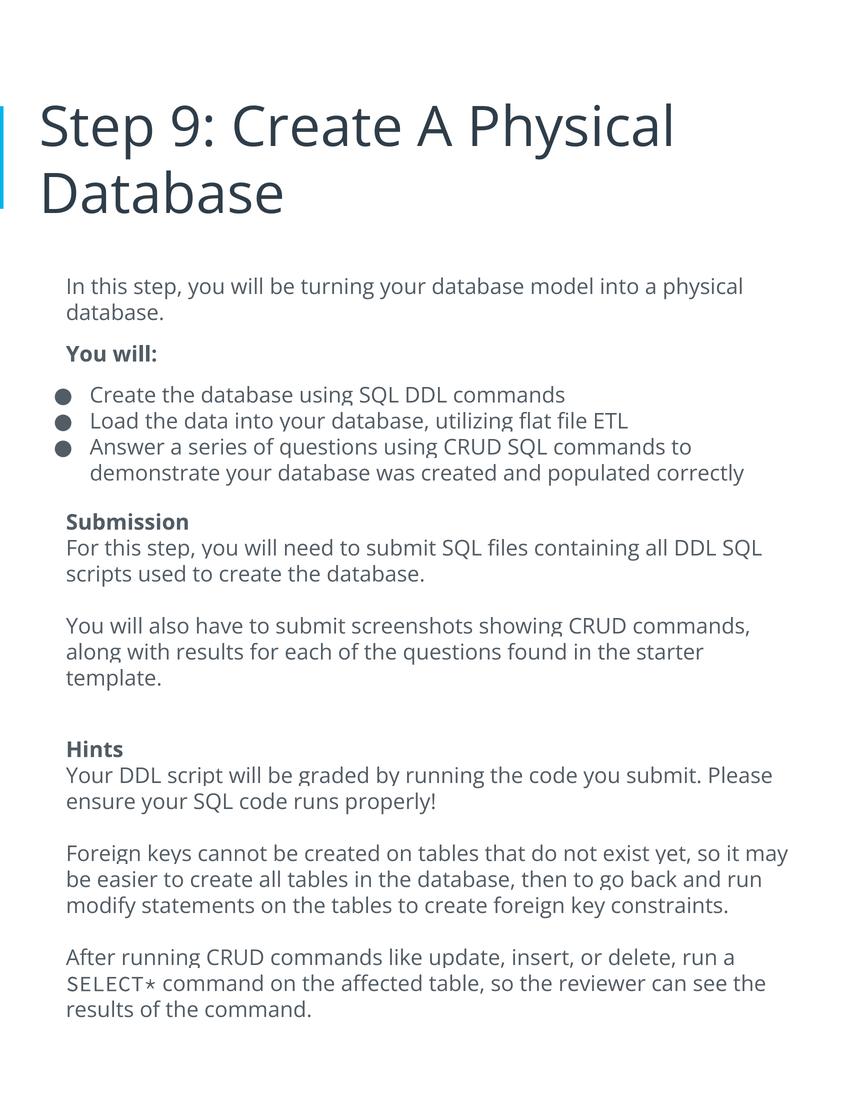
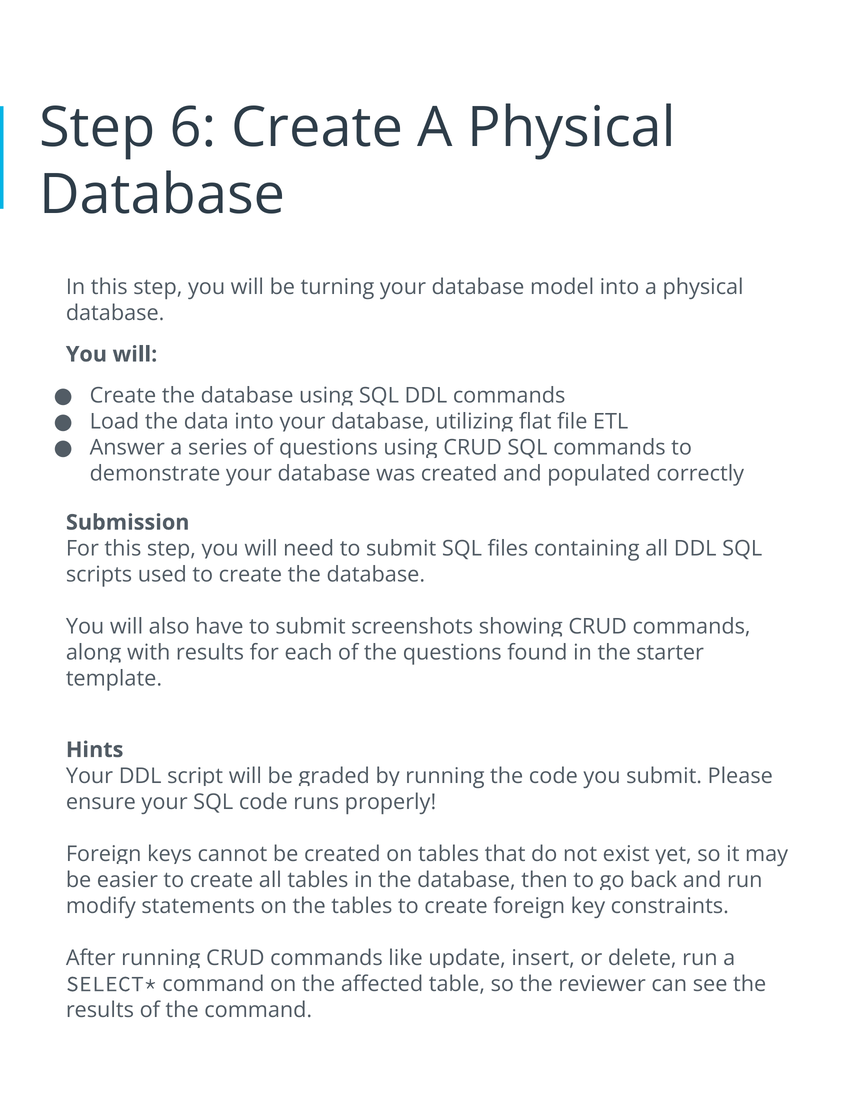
9: 9 -> 6 (193, 128)
